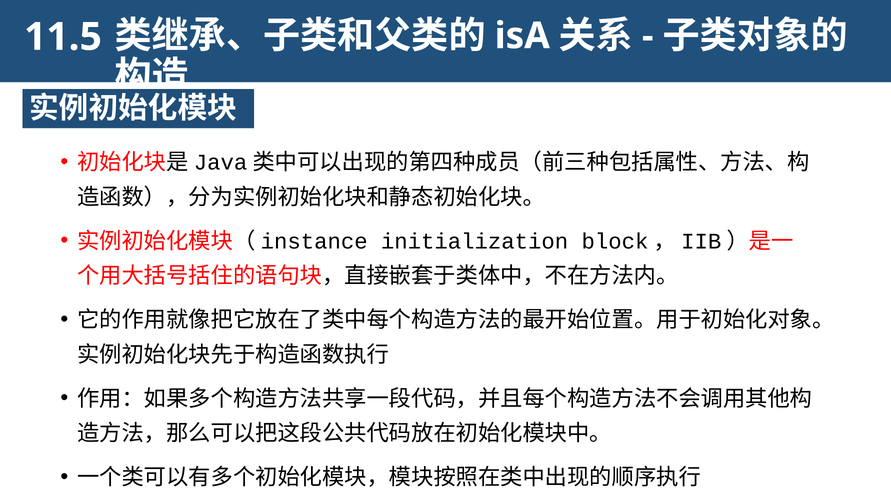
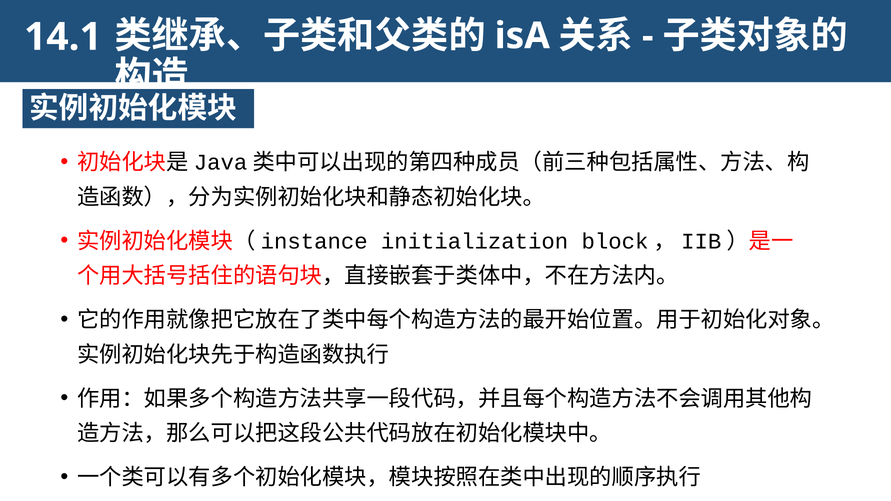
11.5: 11.5 -> 14.1 (63, 37)
